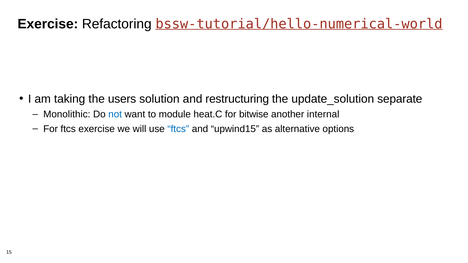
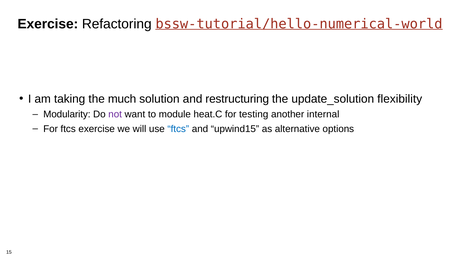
users: users -> much (122, 99)
separate: separate -> flexibility (400, 99)
Monolithic: Monolithic -> Modularity (67, 115)
not colour: blue -> purple (115, 115)
bitwise: bitwise -> testing (254, 115)
